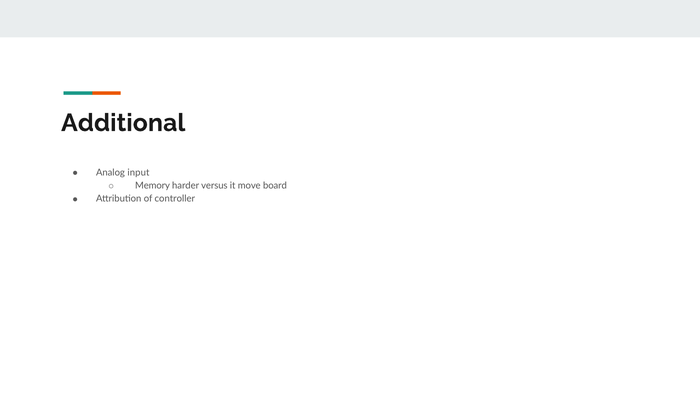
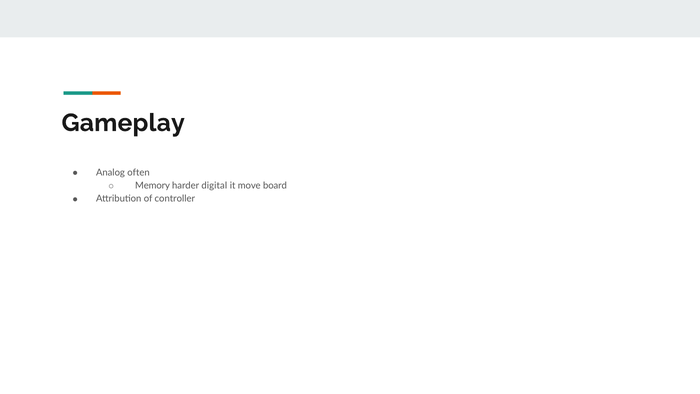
Additional: Additional -> Gameplay (123, 123)
input: input -> often (139, 172)
versus: versus -> digital (214, 186)
